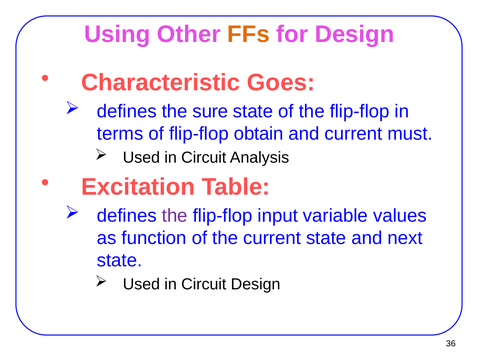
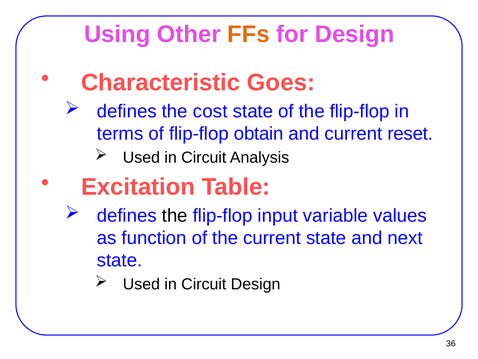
sure: sure -> cost (210, 111)
must: must -> reset (410, 134)
the colour: purple -> black (175, 215)
